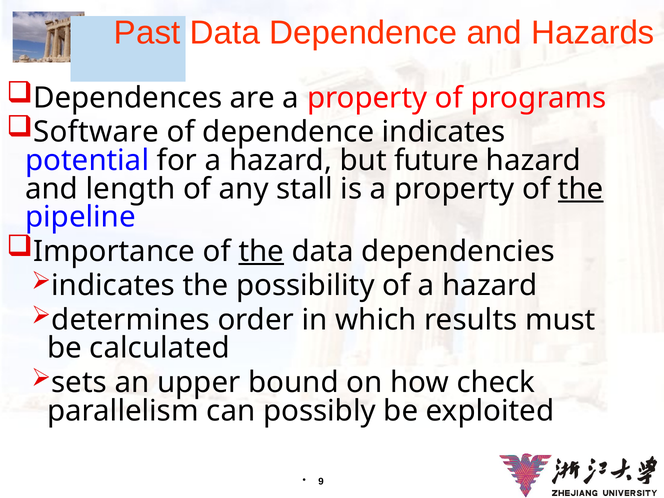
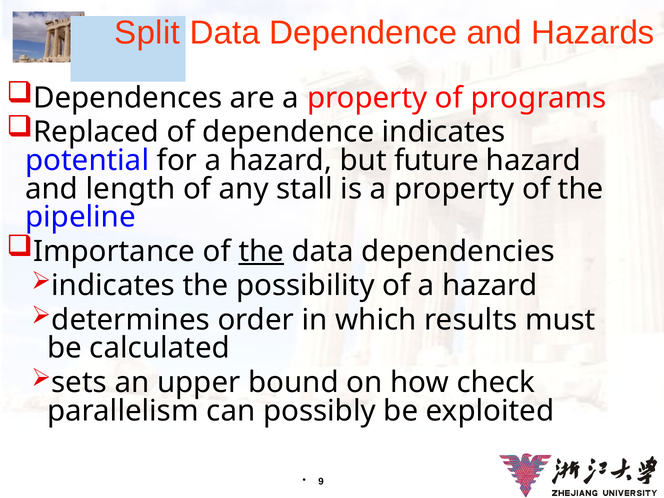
Past: Past -> Split (147, 33)
Software: Software -> Replaced (96, 132)
the underline: present -> none (581, 189)
